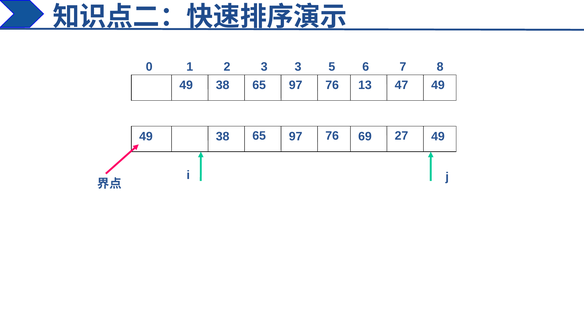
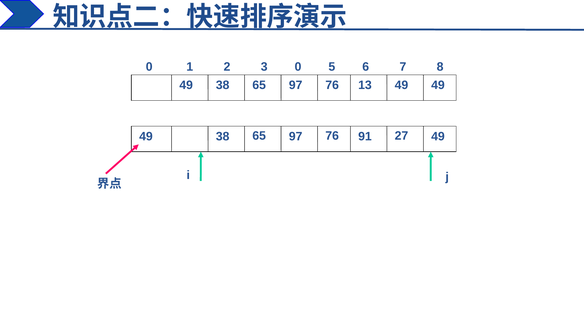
3 3: 3 -> 0 (298, 67)
13 47: 47 -> 49 (402, 85)
69: 69 -> 91 (365, 136)
